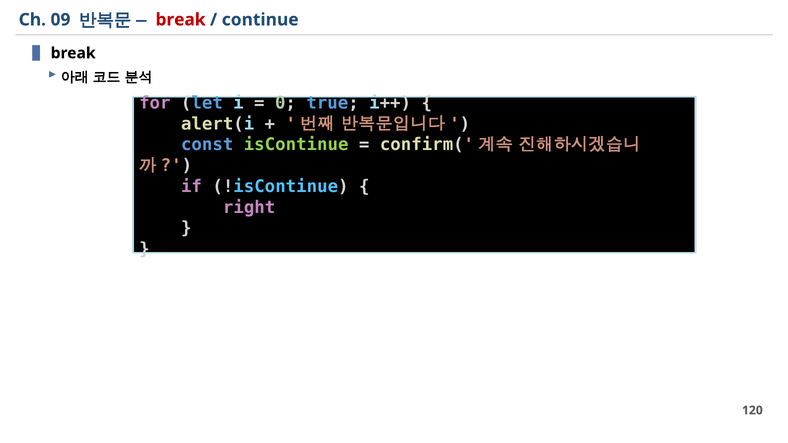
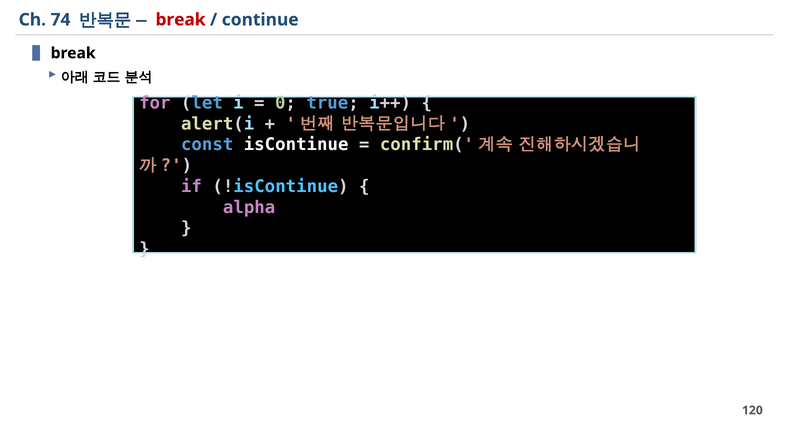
09: 09 -> 74 (60, 20)
isContinue colour: light green -> white (296, 145)
right: right -> alpha (249, 207)
